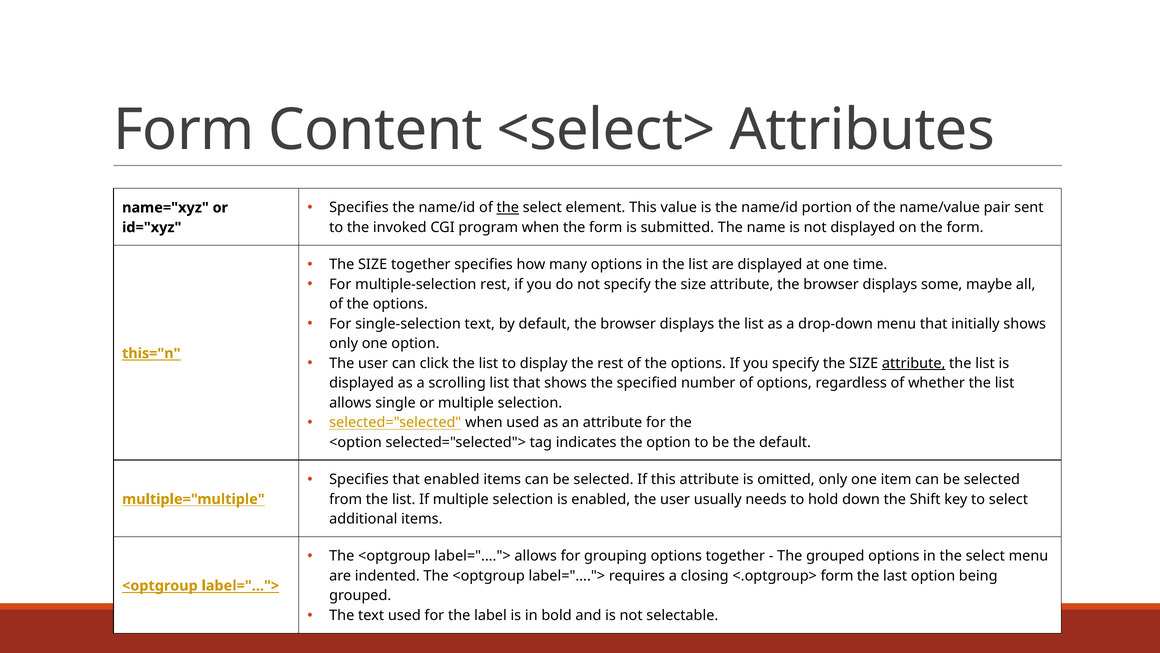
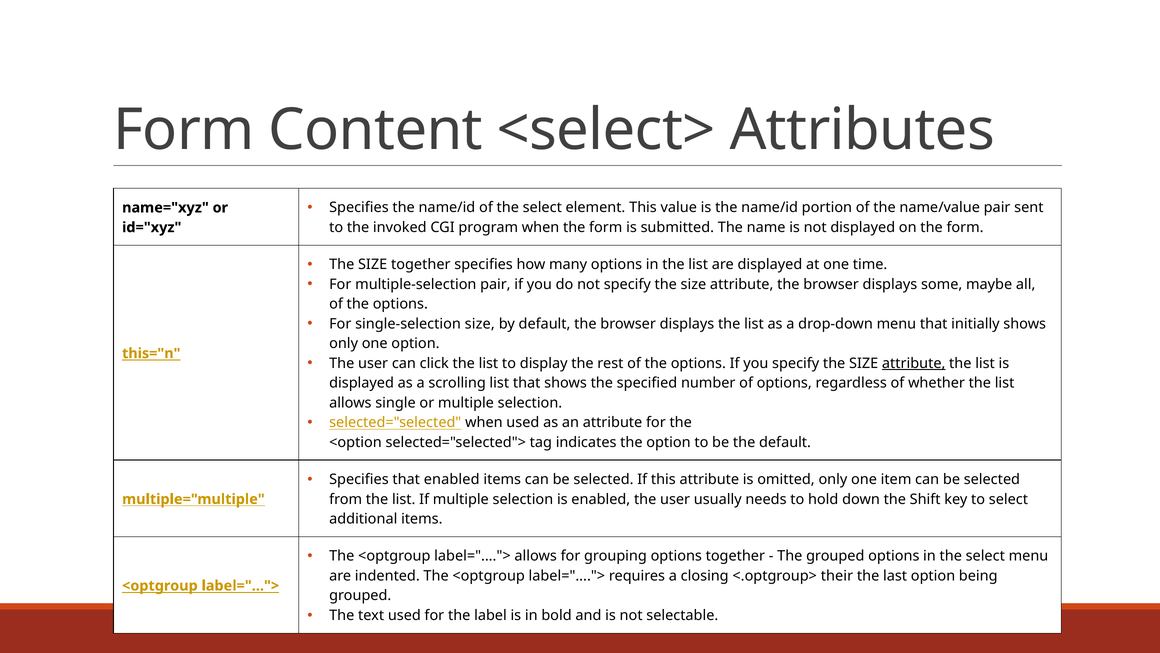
the underline: present -> none (508, 208)
multiple-selection rest: rest -> pair (495, 284)
single-selection text: text -> size (480, 324)
<.optgroup> form: form -> their (837, 575)
